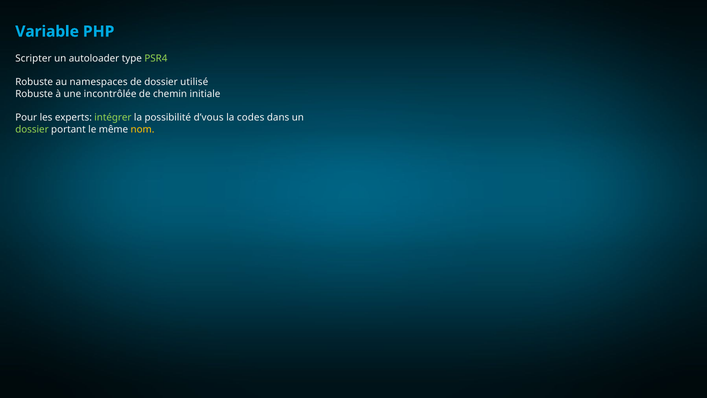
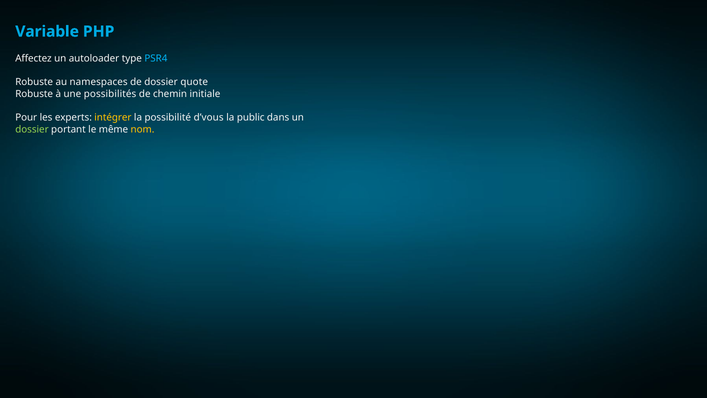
Scripter: Scripter -> Affectez (33, 58)
PSR4 colour: light green -> light blue (156, 58)
utilisé: utilisé -> quote (194, 82)
incontrôlée: incontrôlée -> possibilités (110, 94)
intégrer colour: light green -> yellow (113, 117)
codes: codes -> public (251, 117)
